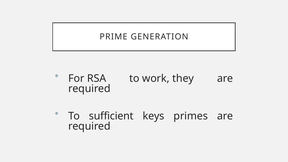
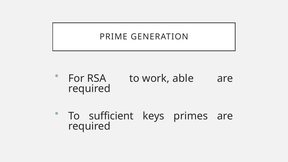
they: they -> able (183, 79)
